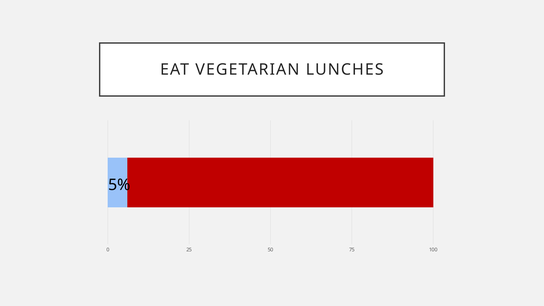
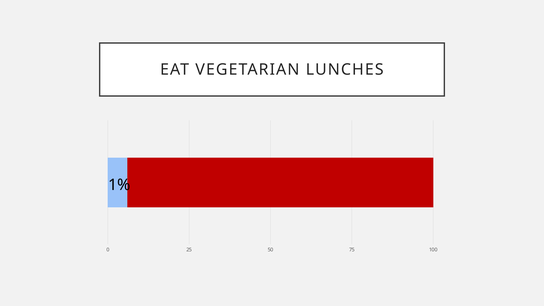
5%: 5% -> 1% (119, 185)
